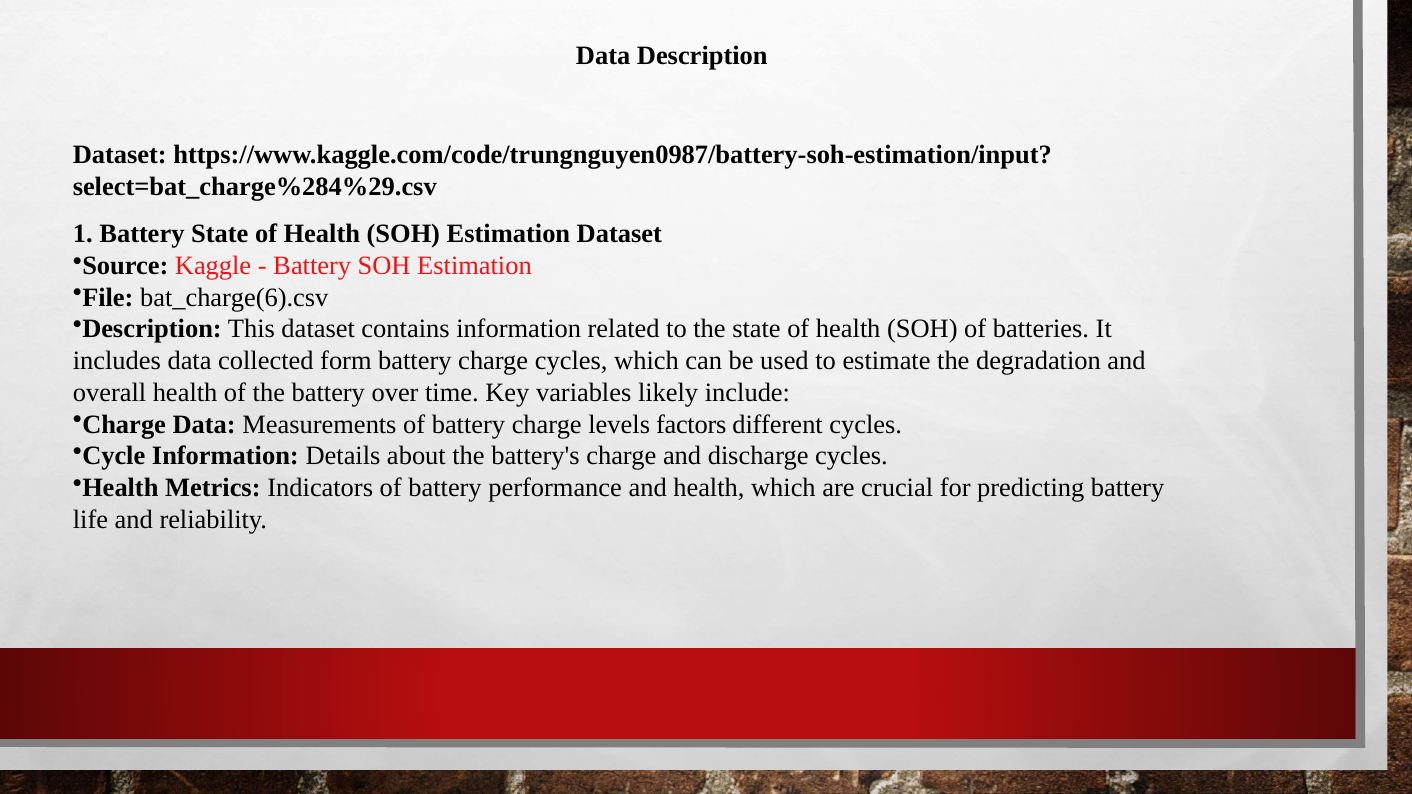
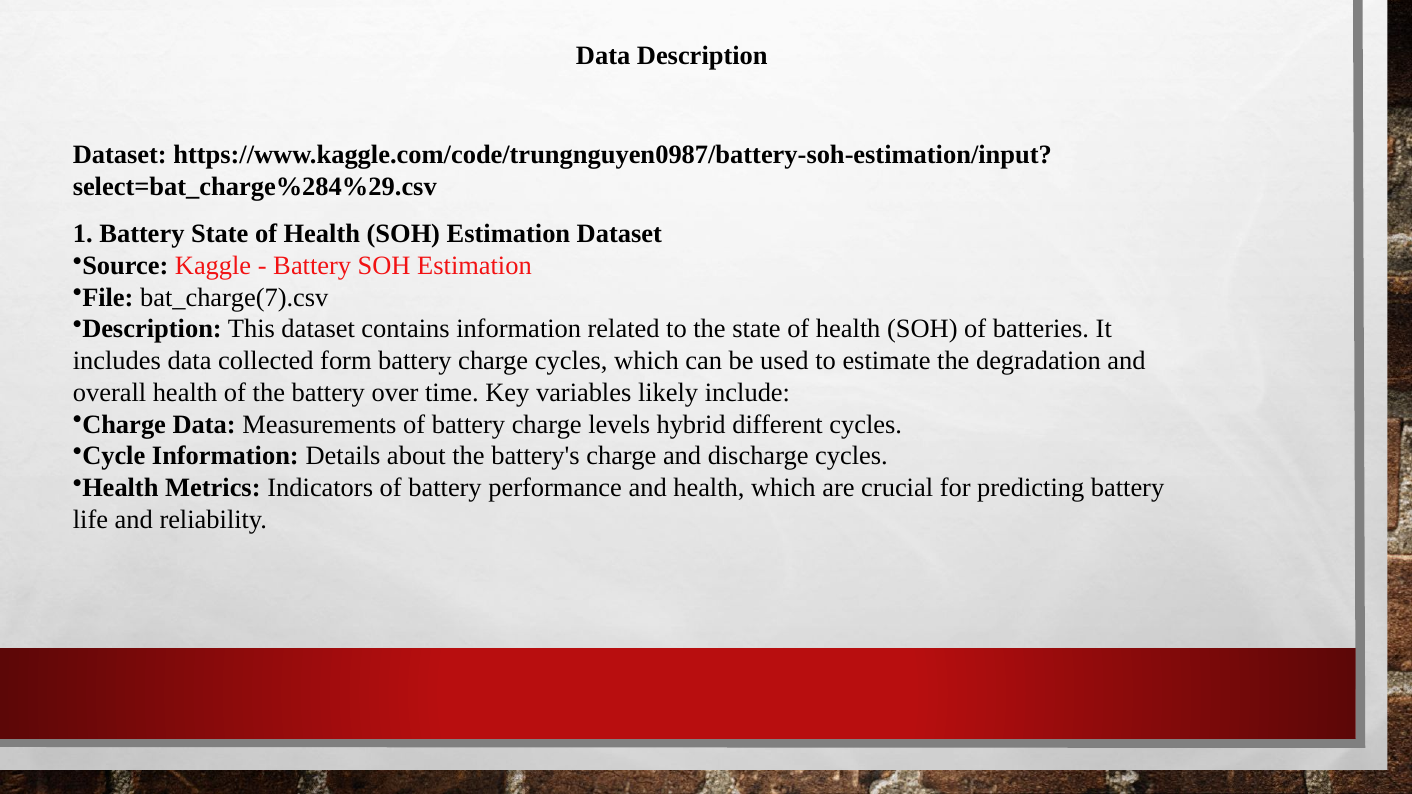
bat_charge(6).csv: bat_charge(6).csv -> bat_charge(7).csv (234, 297)
factors: factors -> hybrid (691, 425)
